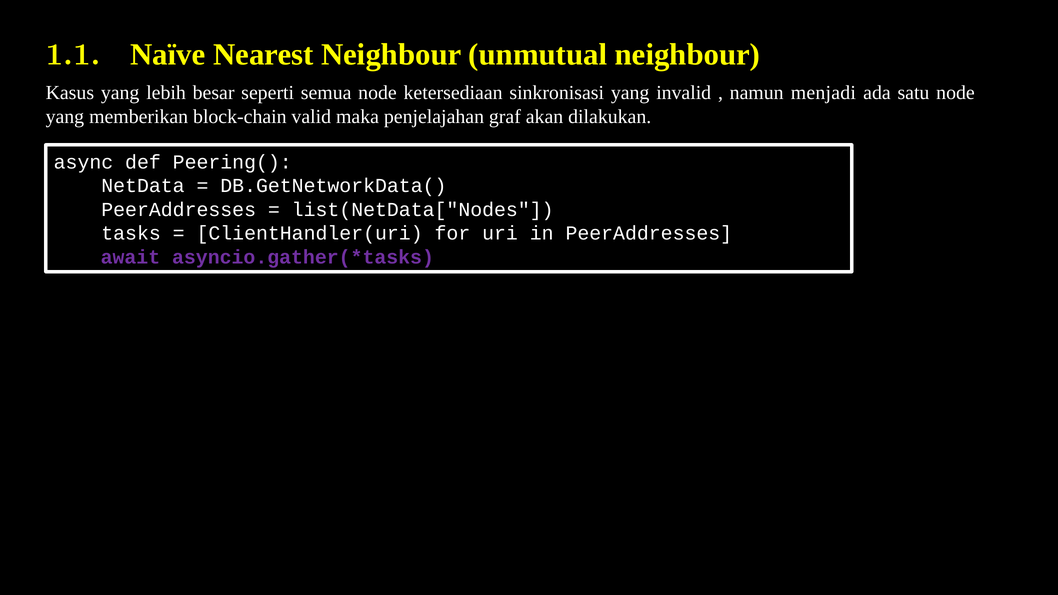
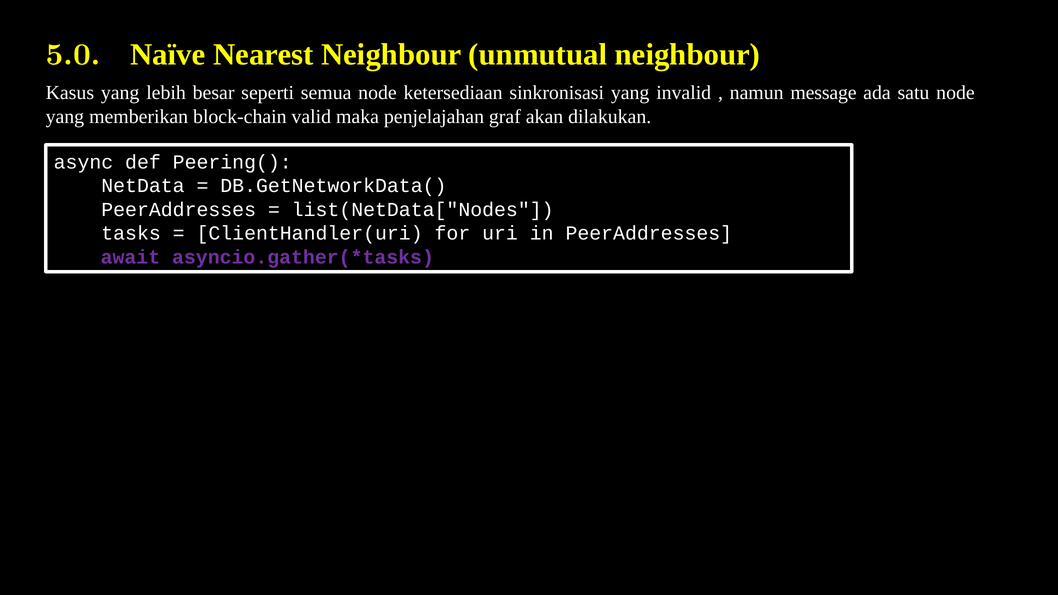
1.1: 1.1 -> 5.0 (73, 54)
menjadi: menjadi -> message (824, 93)
